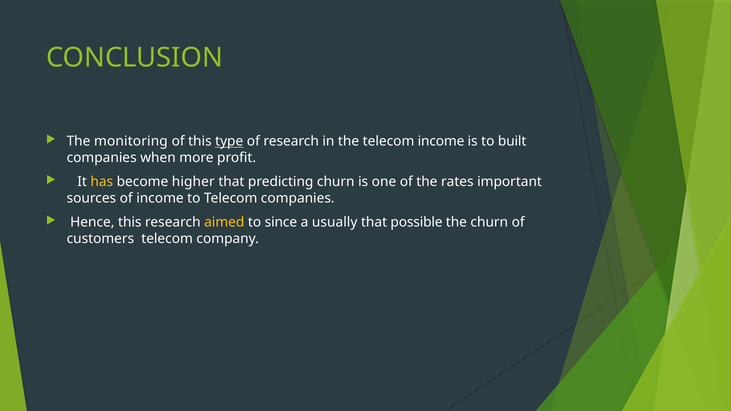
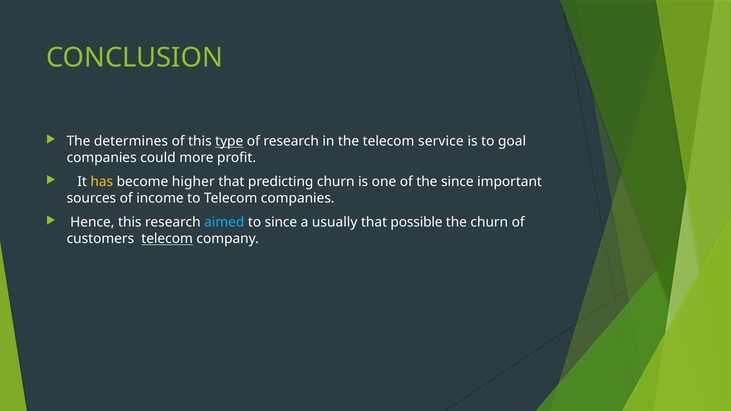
monitoring: monitoring -> determines (131, 141)
telecom income: income -> service (441, 141)
built: built -> goal (512, 141)
when: when -> could (158, 158)
the rates: rates -> since (457, 182)
aimed colour: yellow -> light blue (224, 223)
telecom underline: none -> present (167, 239)
